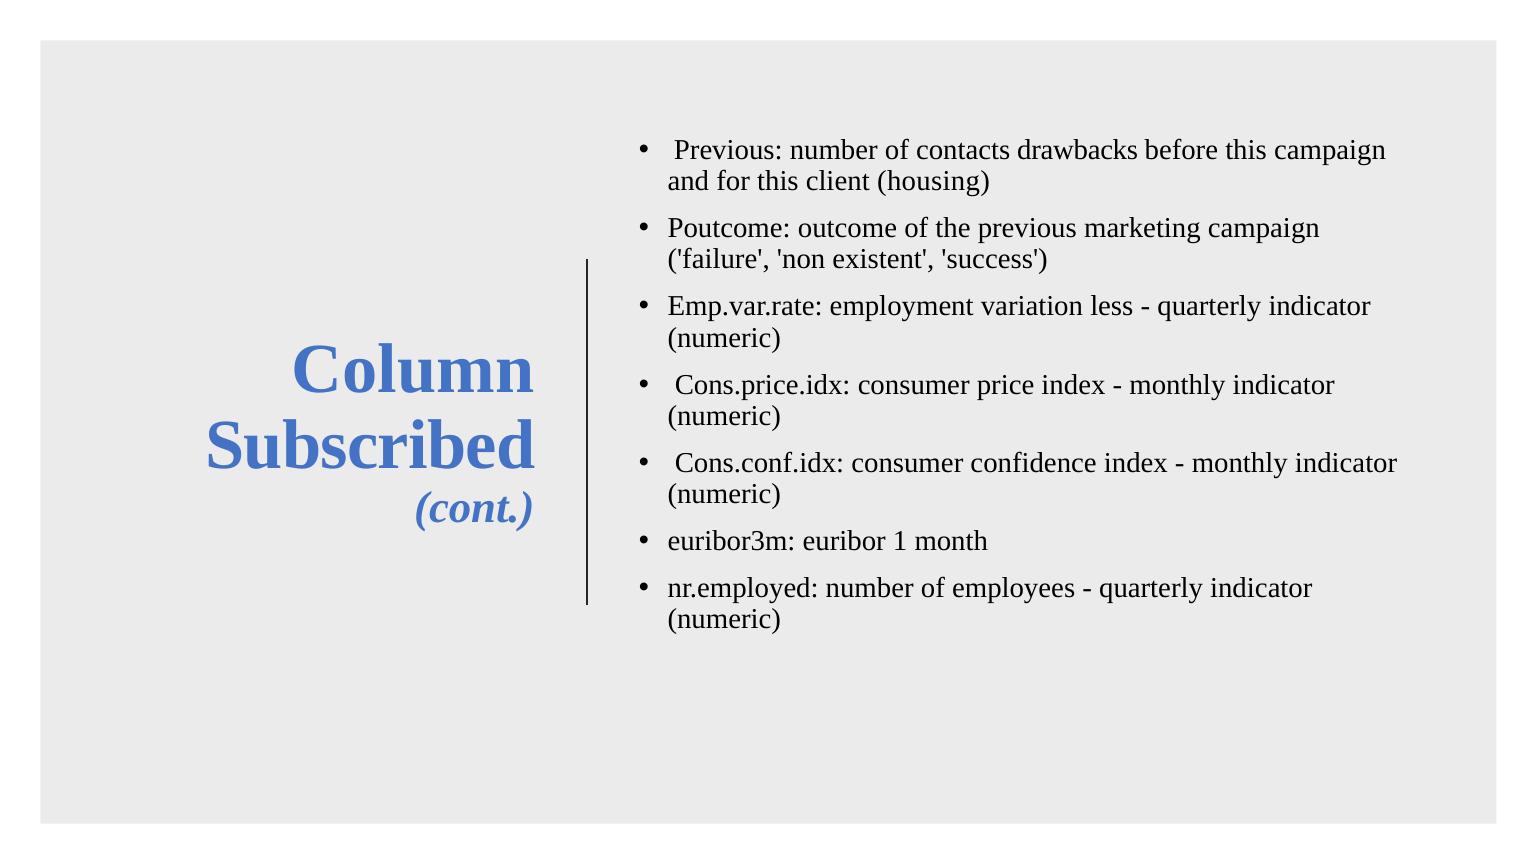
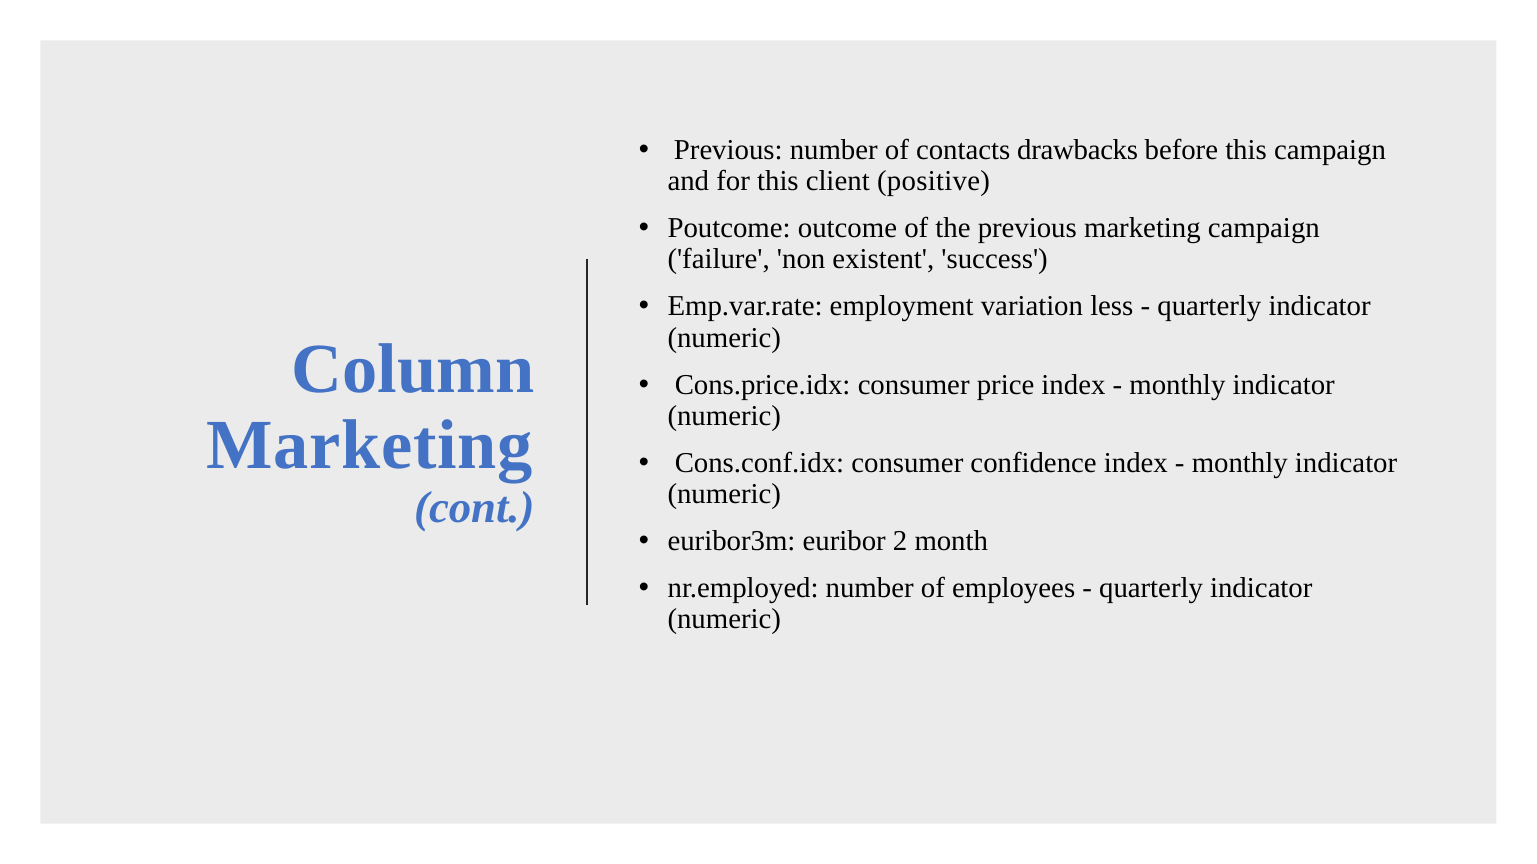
housing: housing -> positive (934, 181)
Subscribed: Subscribed -> Marketing (370, 446)
1: 1 -> 2 (900, 542)
